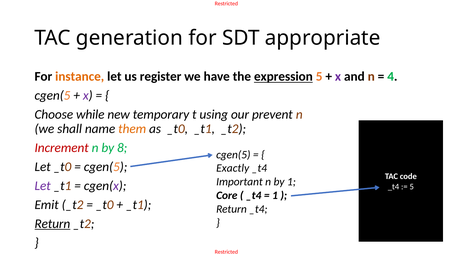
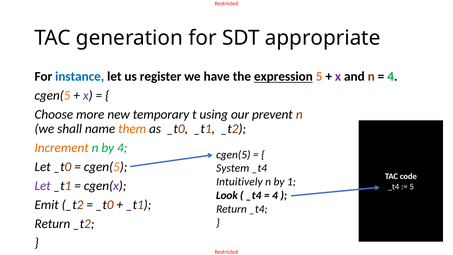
instance colour: orange -> blue (80, 77)
while: while -> more (90, 114)
Increment colour: red -> orange (62, 148)
by 8: 8 -> 4 (122, 148)
Exactly: Exactly -> System (233, 168)
Important: Important -> Intuitively (239, 182)
Core: Core -> Look (227, 195)
1: 1 -> 4 (275, 195)
Return underline: present -> none (52, 224)
